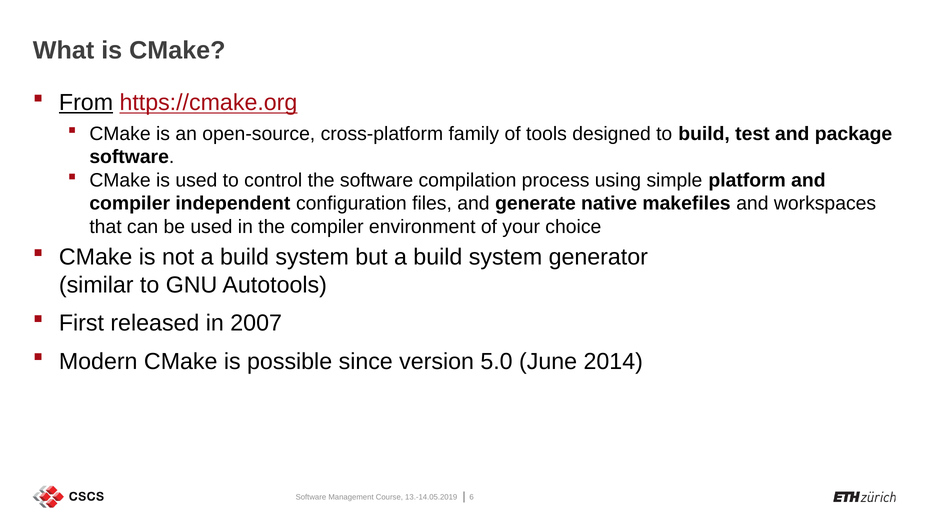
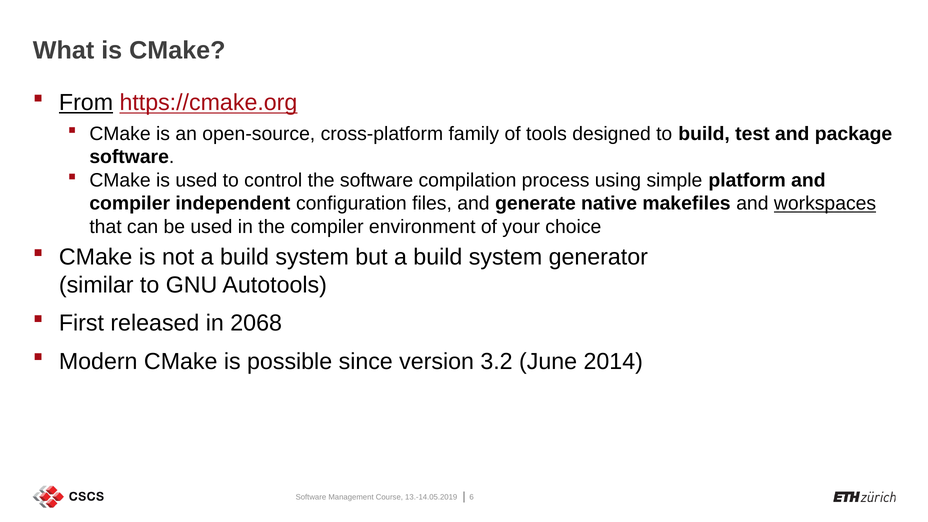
workspaces underline: none -> present (825, 204)
2007: 2007 -> 2068 (256, 323)
5.0: 5.0 -> 3.2 (497, 362)
